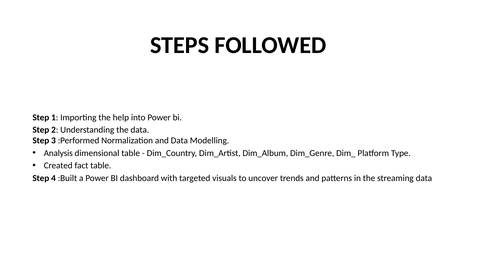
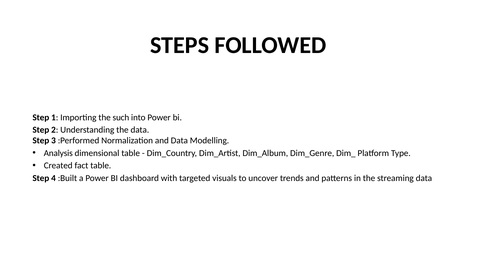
help: help -> such (121, 117)
